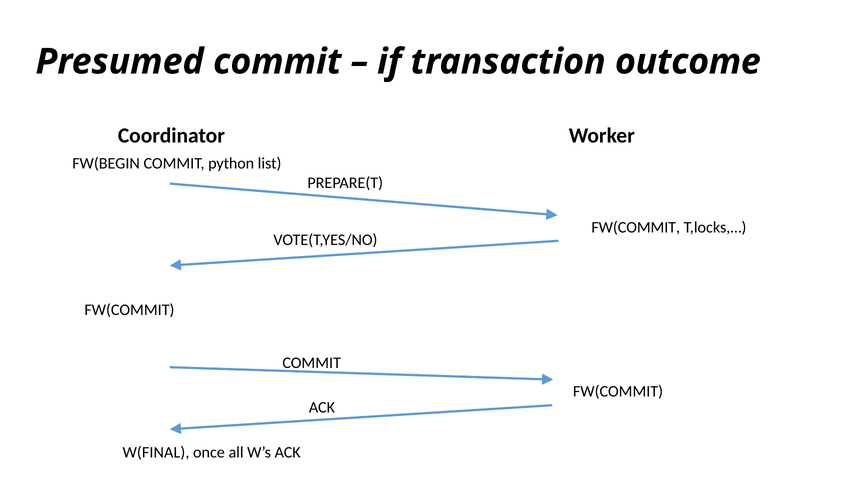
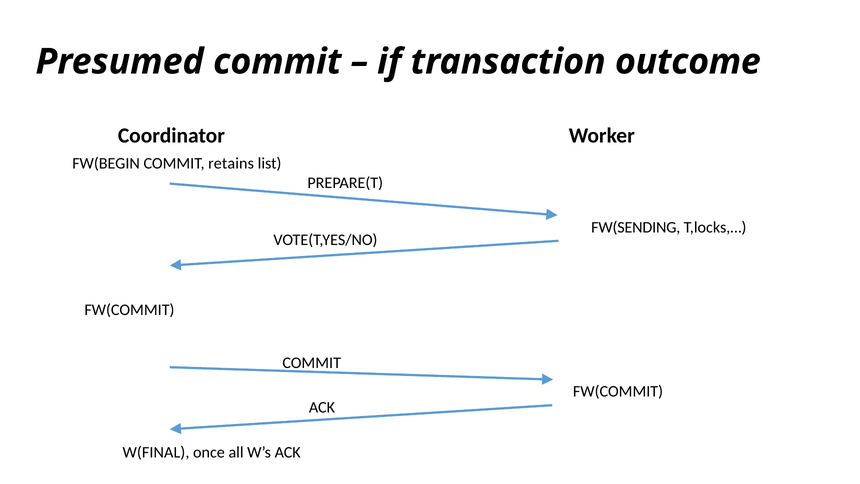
python: python -> retains (231, 163)
FW(COMMIT: FW(COMMIT -> FW(SENDING (636, 227)
